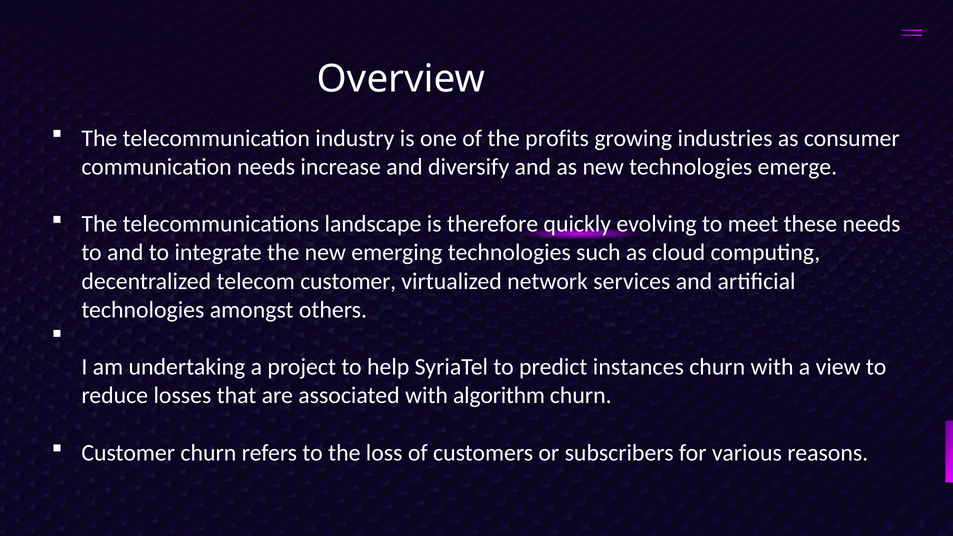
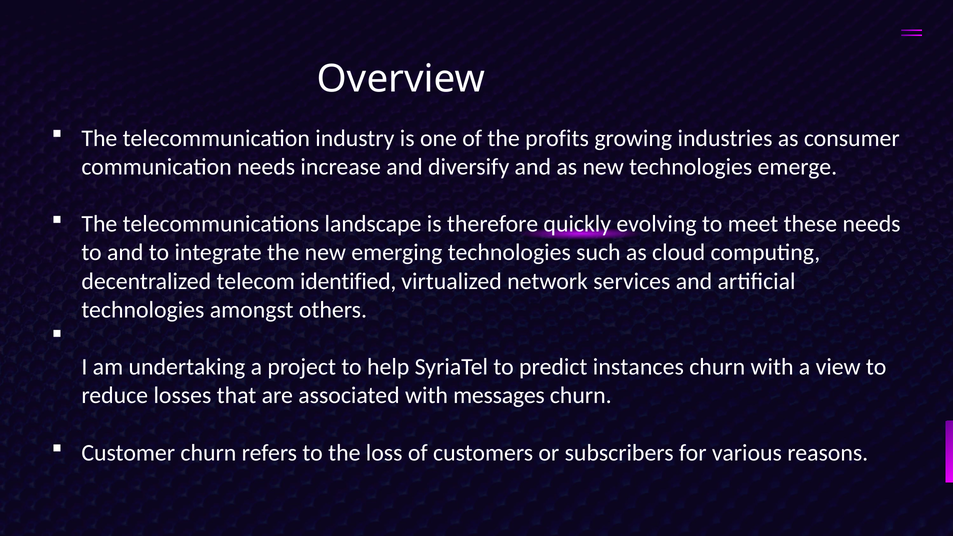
telecom customer: customer -> identified (348, 281)
algorithm: algorithm -> messages (499, 396)
